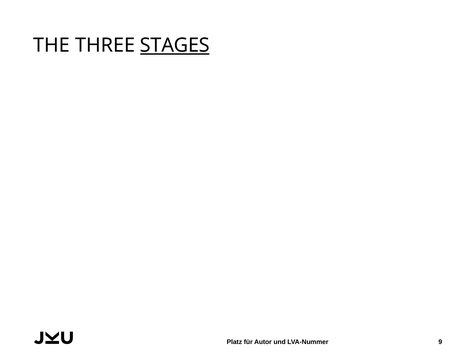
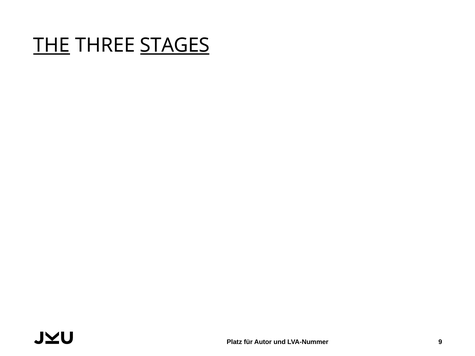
THE underline: none -> present (52, 45)
